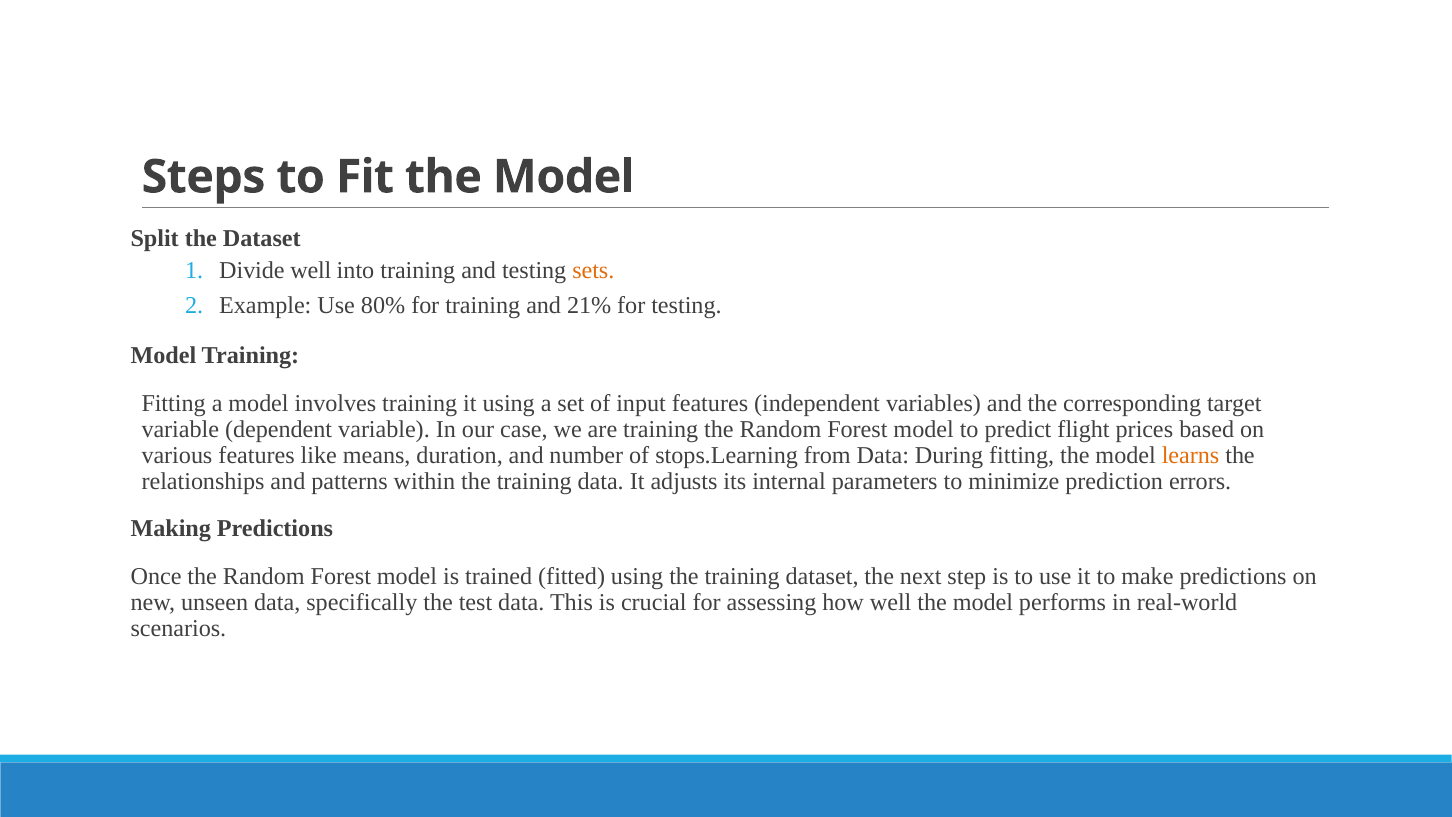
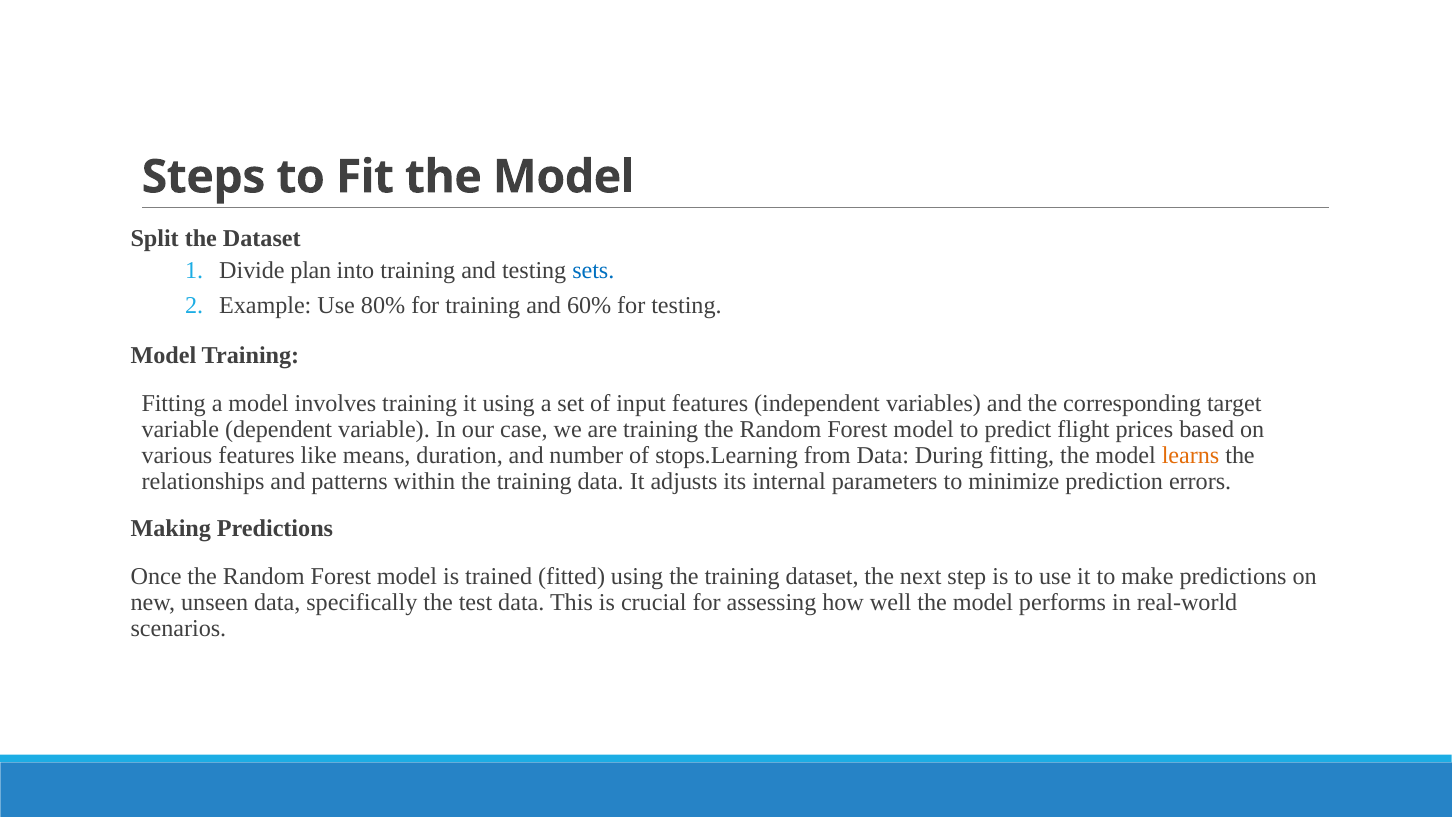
Divide well: well -> plan (311, 270)
sets colour: orange -> blue (593, 270)
21%: 21% -> 60% (589, 306)
